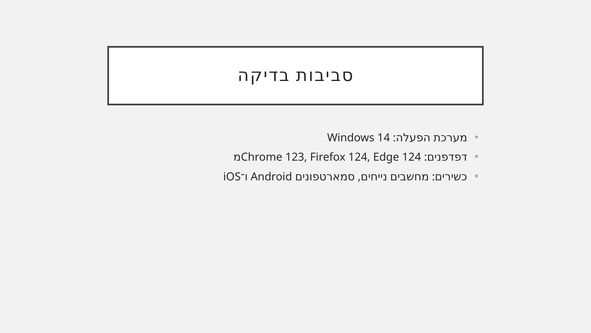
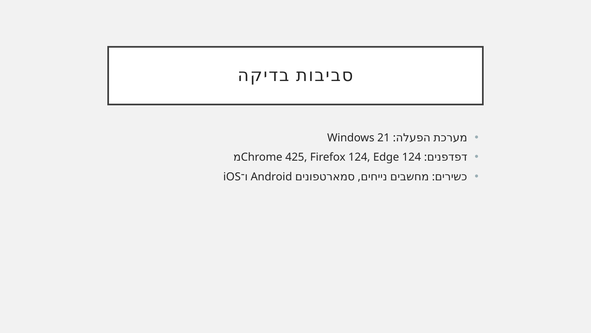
14: 14 -> 21 (384, 138)
123: 123 -> 425 (296, 157)
